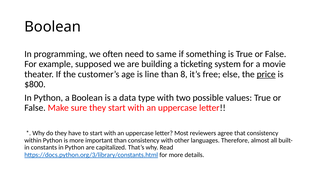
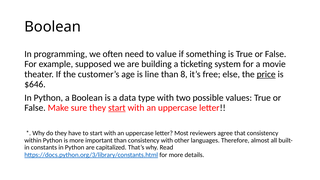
same: same -> value (166, 54)
$800: $800 -> $646 (35, 84)
start underline: none -> present (117, 108)
